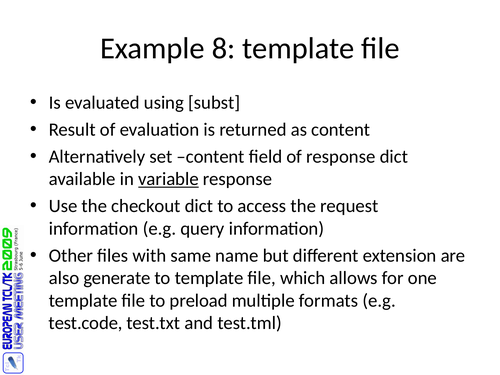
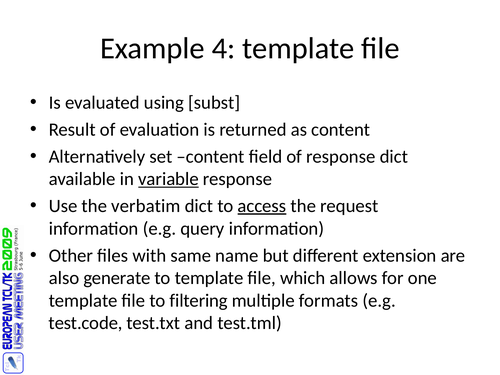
8: 8 -> 4 (224, 48)
checkout: checkout -> verbatim (146, 206)
access underline: none -> present (262, 206)
preload: preload -> filtering (199, 301)
